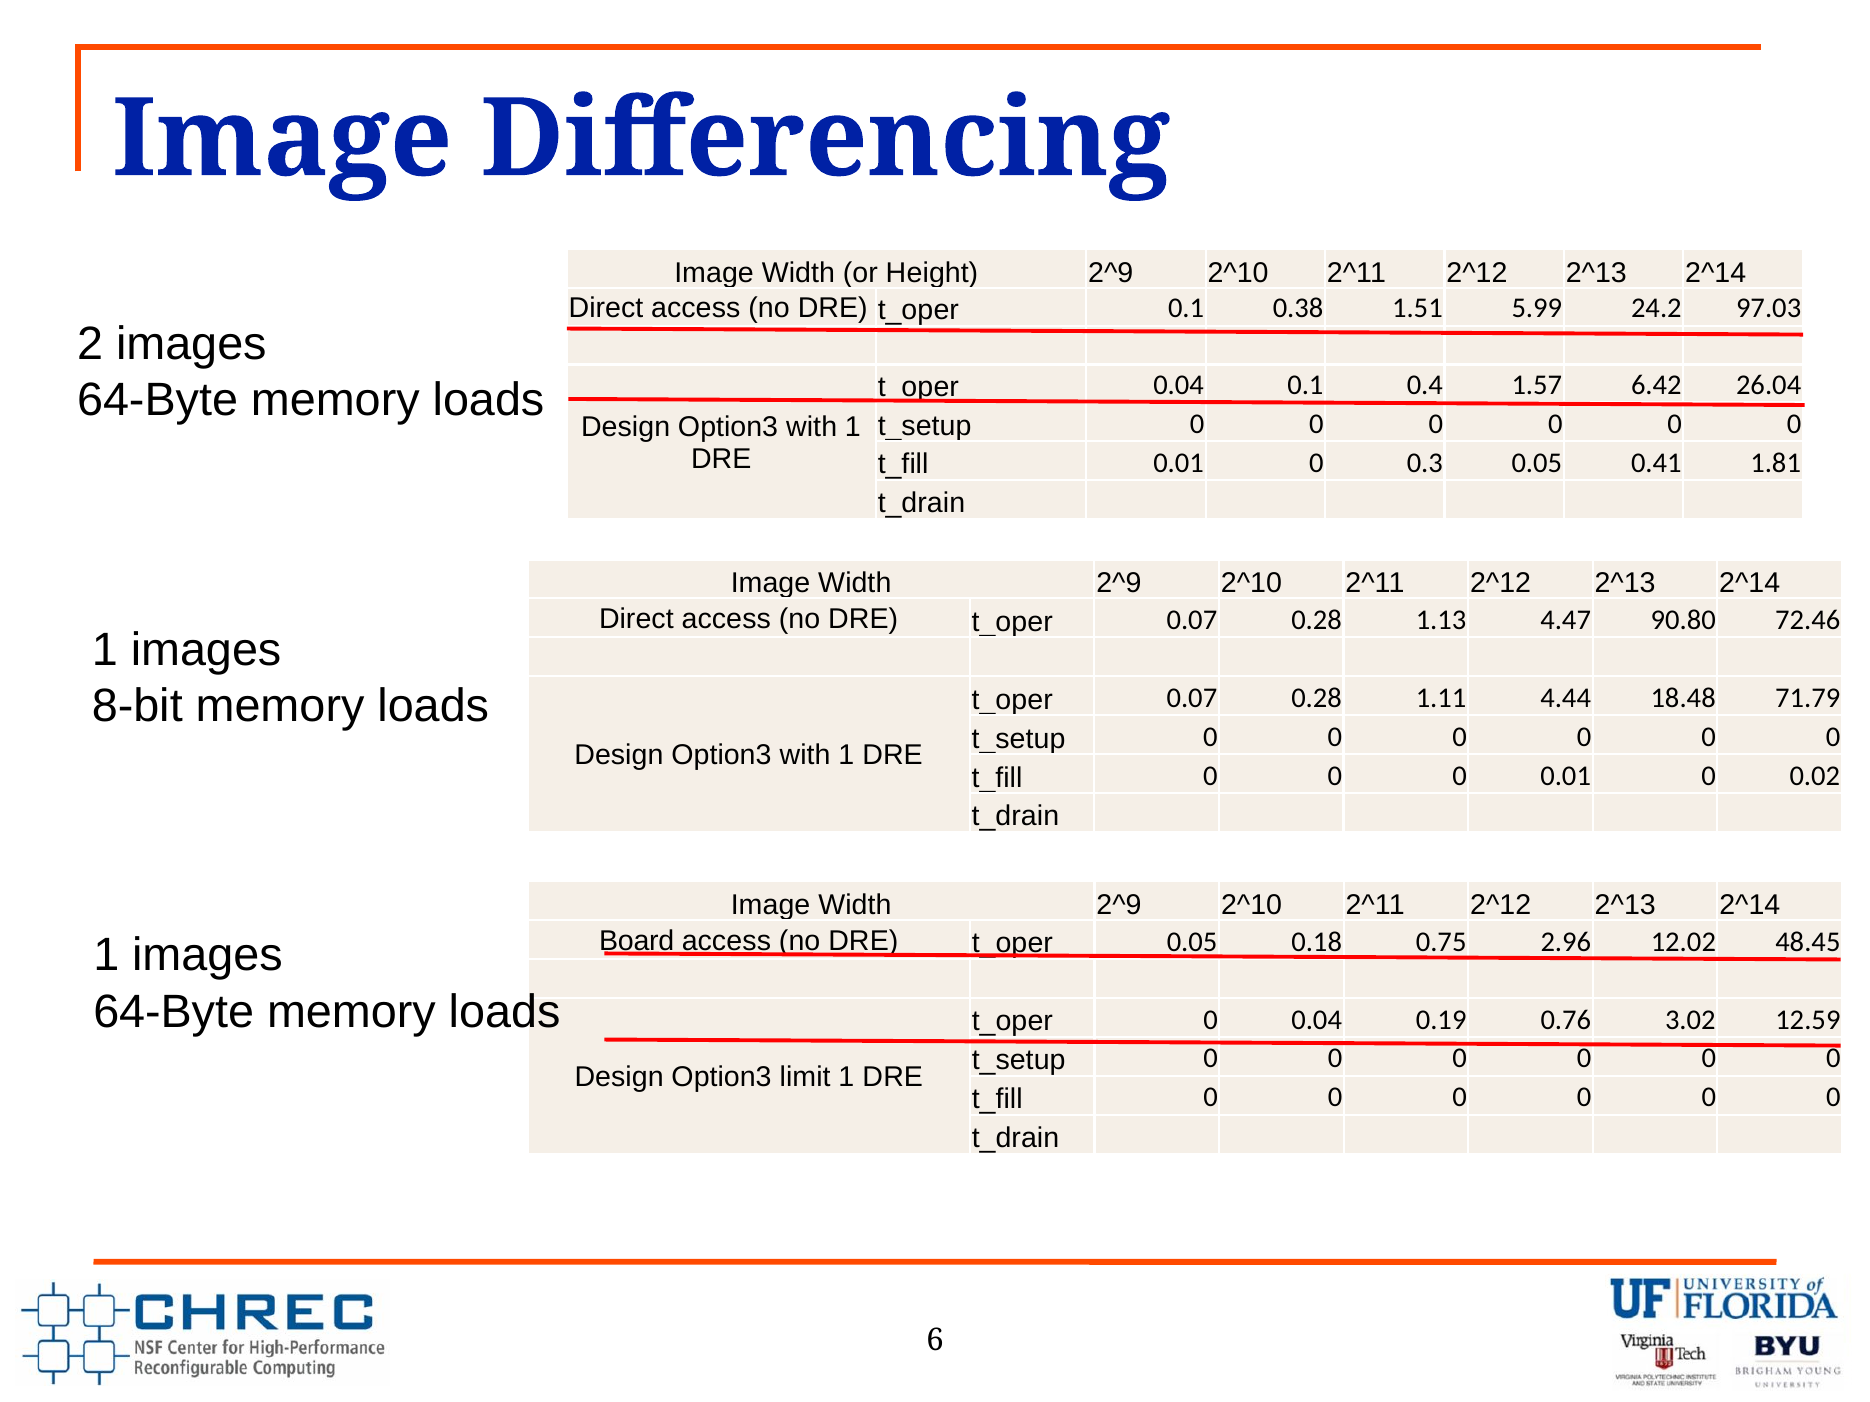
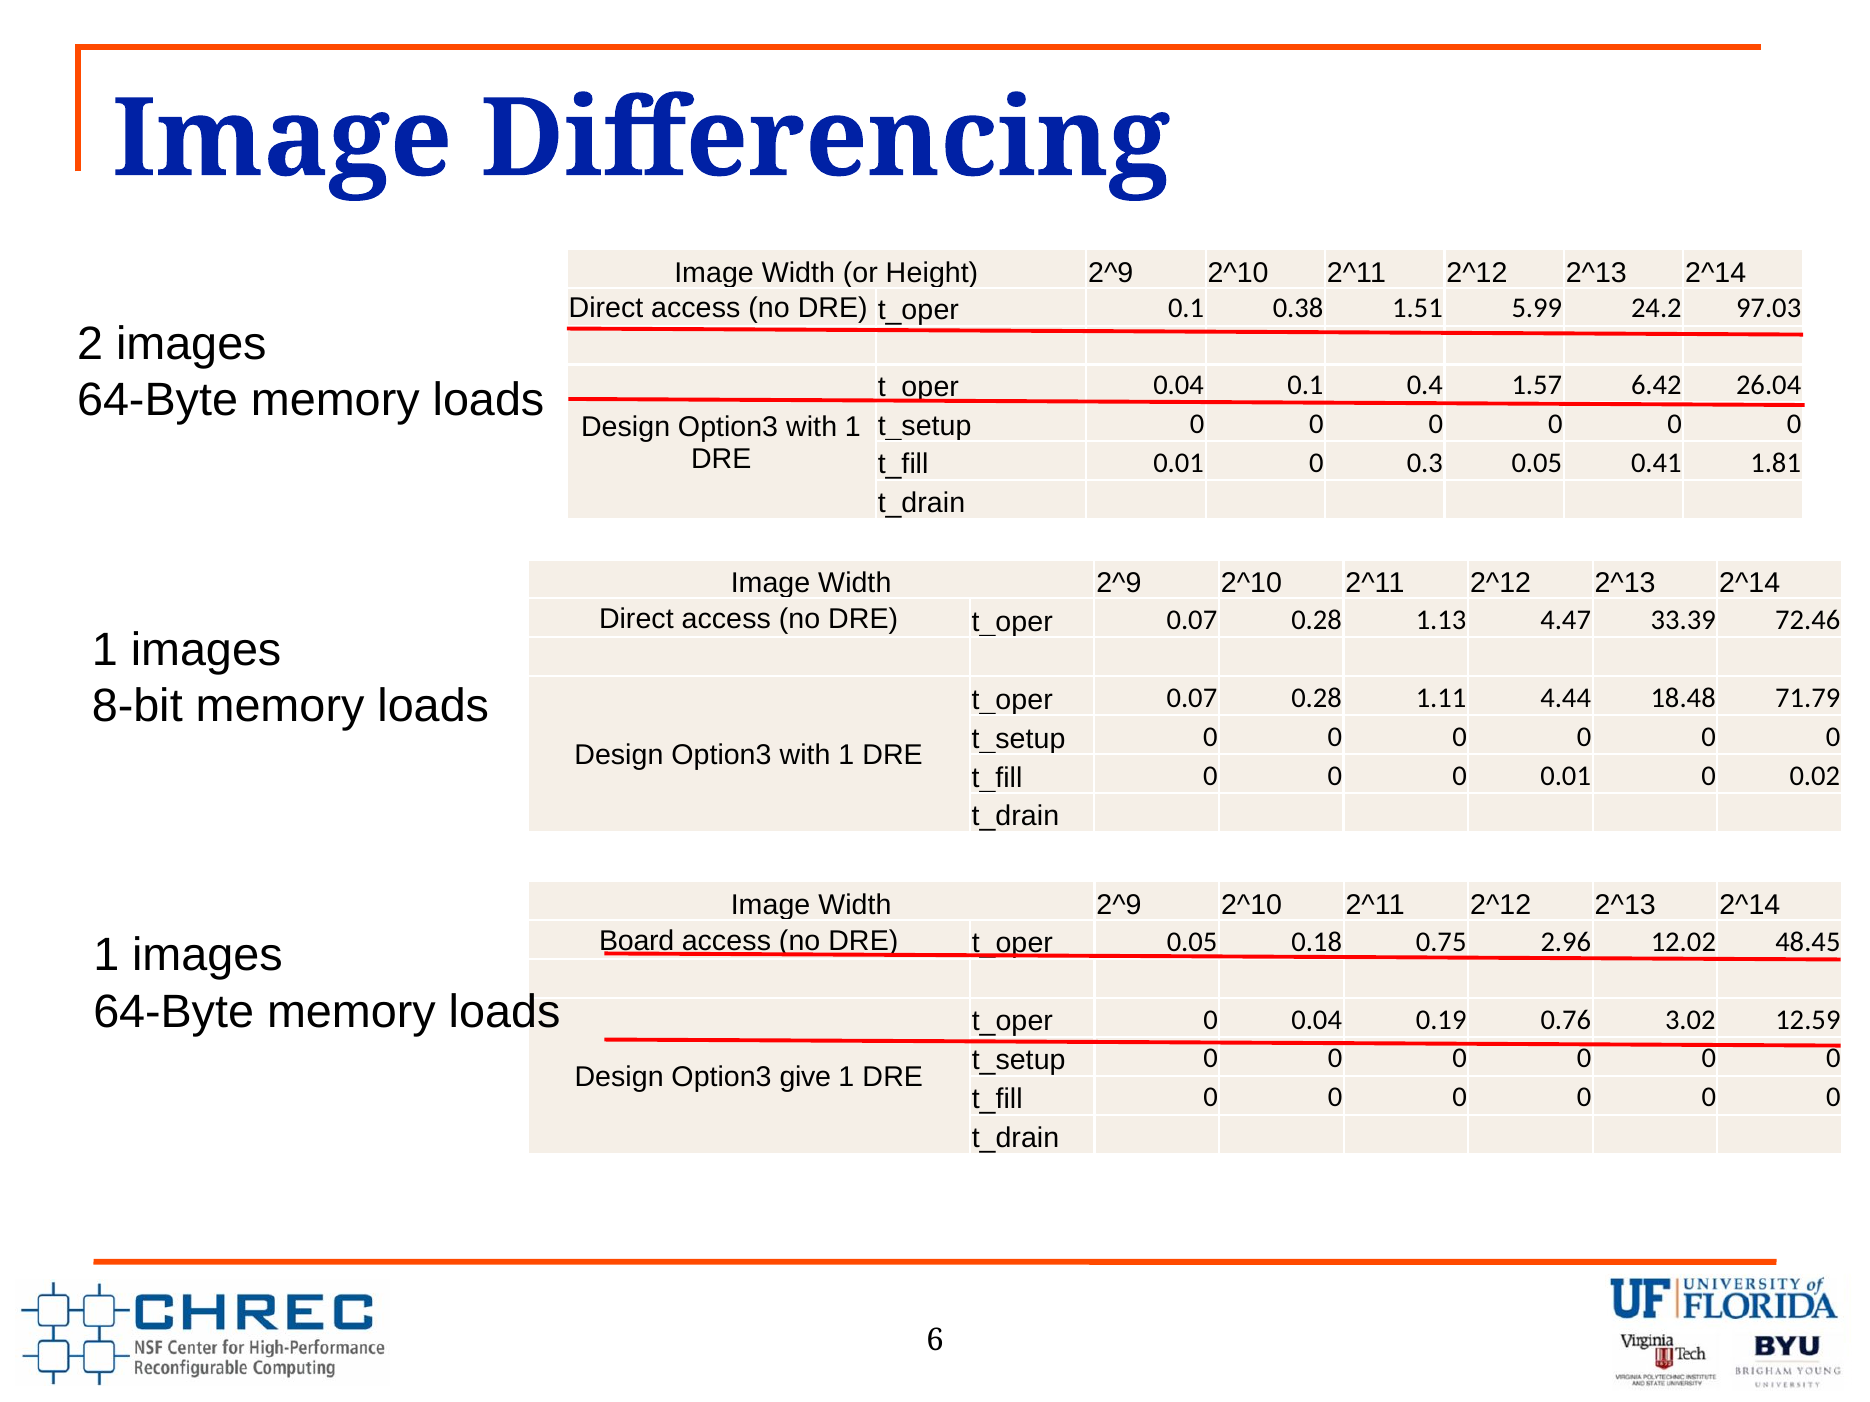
90.80: 90.80 -> 33.39 (1683, 620)
limit: limit -> give (805, 1078)
